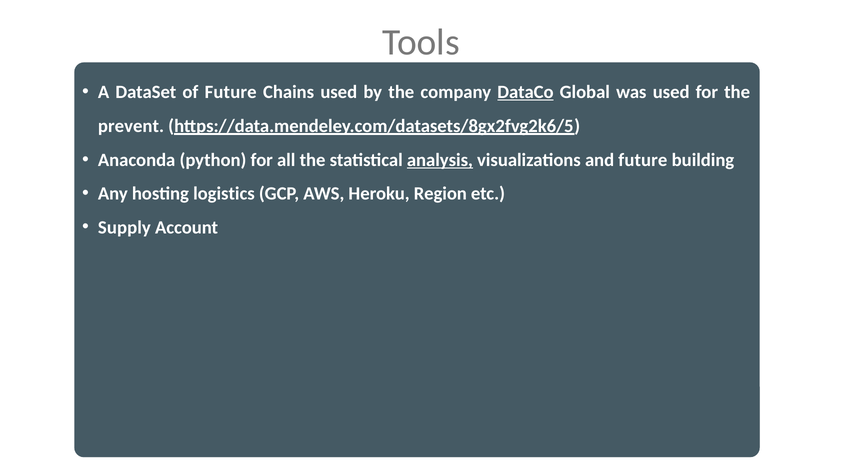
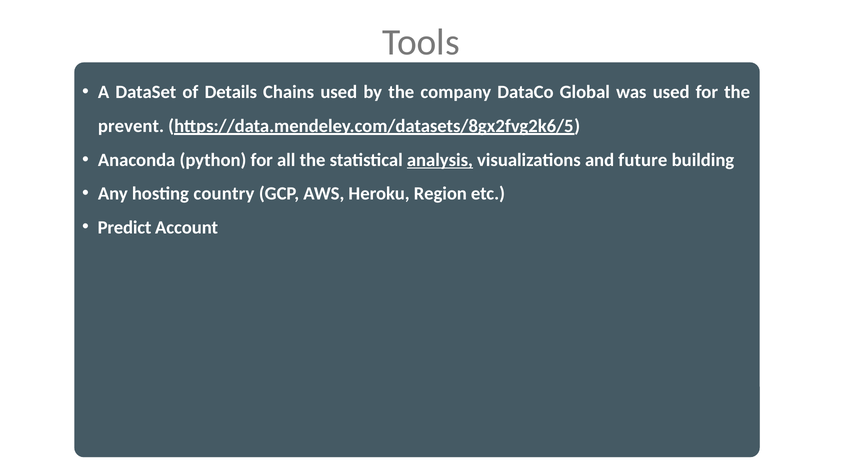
of Future: Future -> Details (231, 92)
DataCo underline: present -> none (525, 92)
logistics: logistics -> country (224, 194)
Supply: Supply -> Predict (125, 227)
